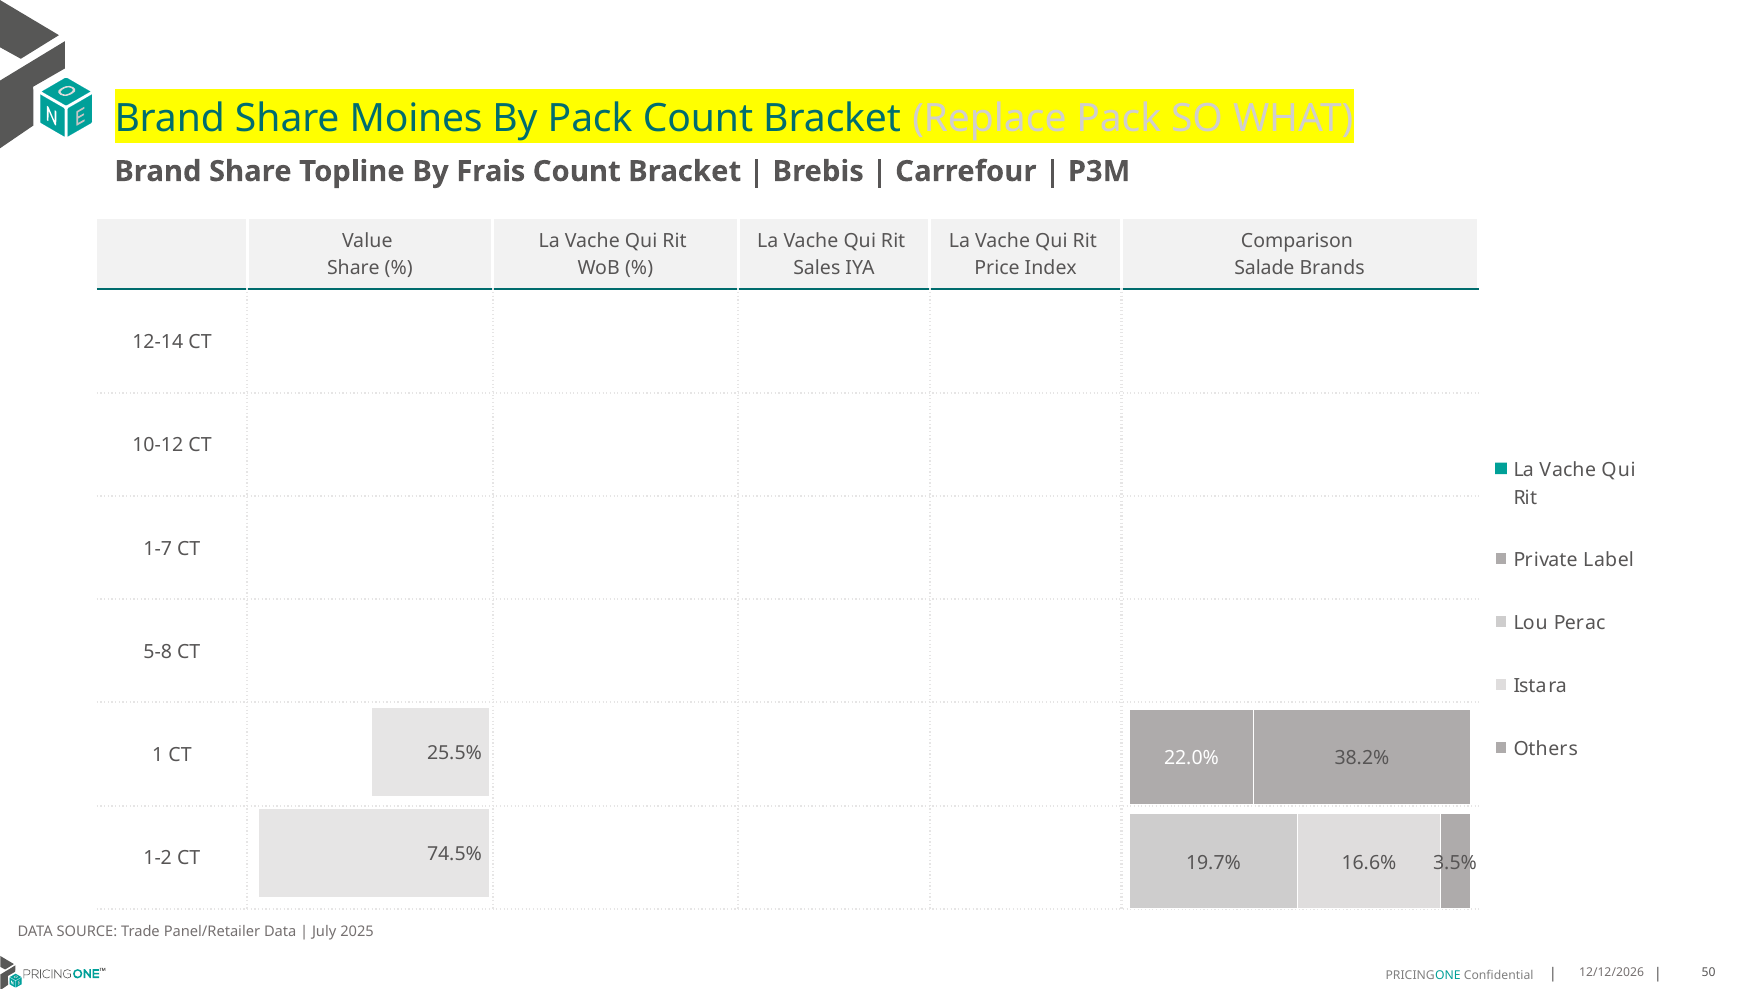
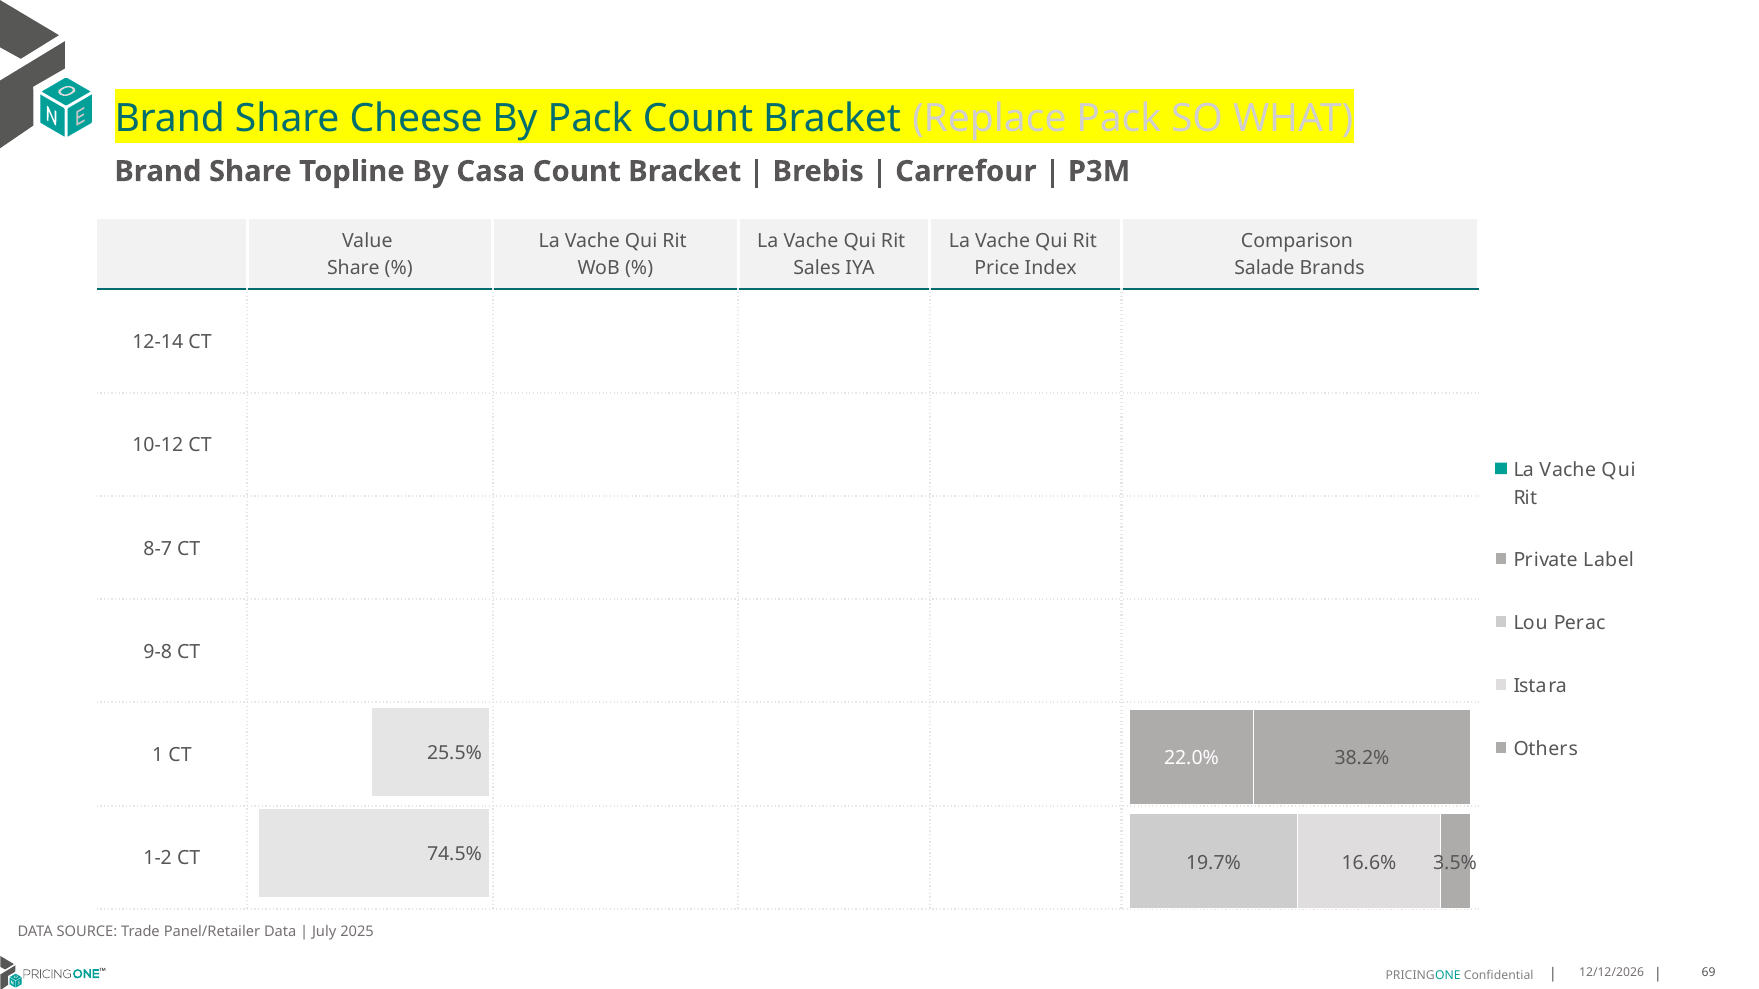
Moines: Moines -> Cheese (416, 118)
Frais: Frais -> Casa (491, 171)
1-7: 1-7 -> 8-7 (158, 549)
5-8: 5-8 -> 9-8 (158, 652)
50: 50 -> 69 (1709, 973)
